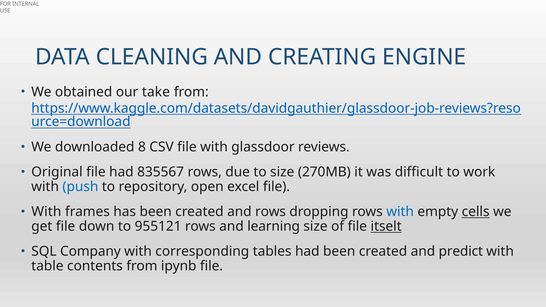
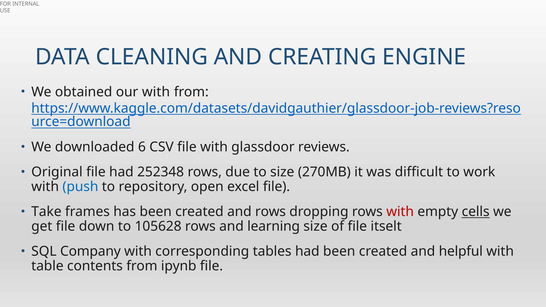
our take: take -> with (156, 92)
8: 8 -> 6 (142, 147)
835567: 835567 -> 252348 (161, 172)
With: With -> Take (46, 212)
with colour: blue -> red (400, 212)
955121: 955121 -> 105628 (158, 227)
itselt underline: present -> none (386, 227)
predict: predict -> helpful (461, 252)
